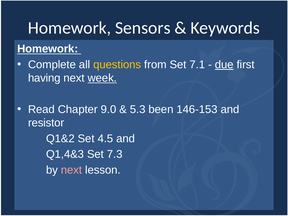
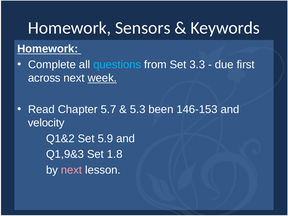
questions colour: yellow -> light blue (117, 65)
7.1: 7.1 -> 3.3 (197, 65)
due underline: present -> none (224, 65)
having: having -> across (44, 78)
9.0: 9.0 -> 5.7 (109, 109)
resistor: resistor -> velocity (46, 123)
4.5: 4.5 -> 5.9 (105, 139)
Q1,4&3: Q1,4&3 -> Q1,9&3 (65, 154)
7.3: 7.3 -> 1.8 (115, 154)
